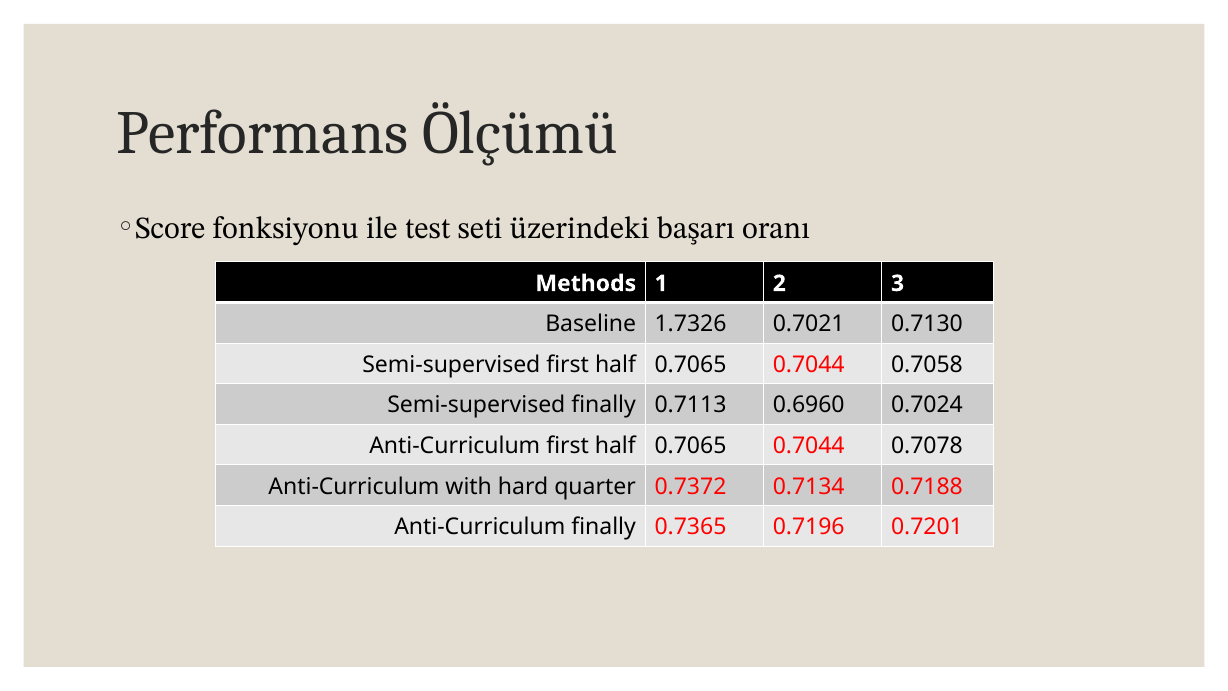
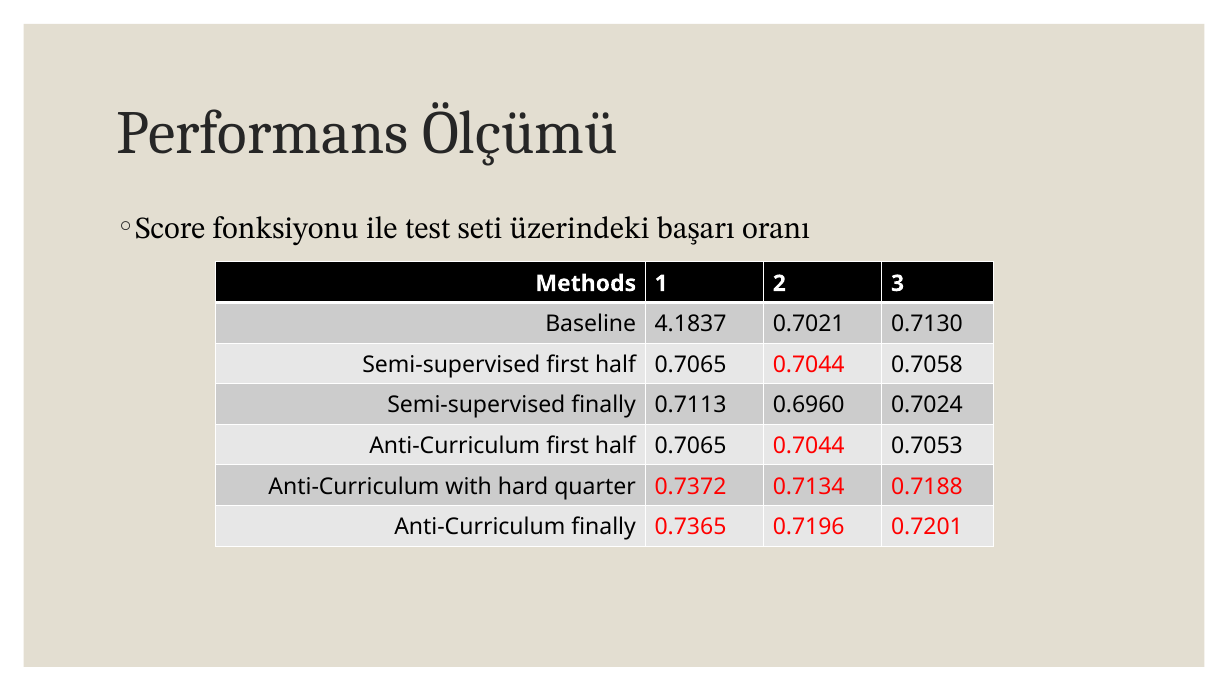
1.7326: 1.7326 -> 4.1837 (691, 324)
0.7078: 0.7078 -> 0.7053 (927, 446)
